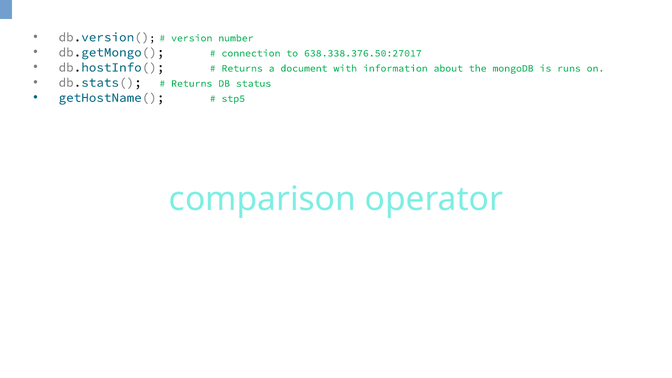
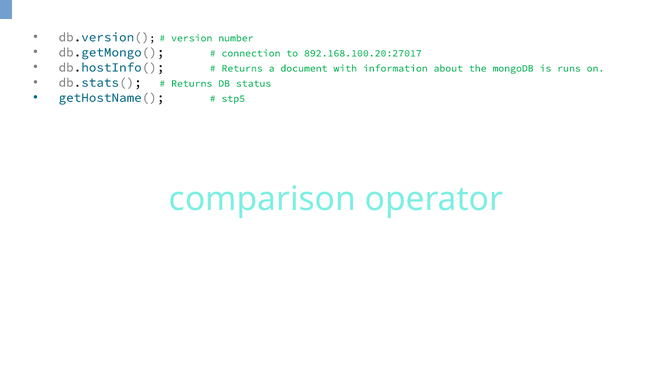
638.338.376.50:27017: 638.338.376.50:27017 -> 892.168.100.20:27017 (363, 53)
